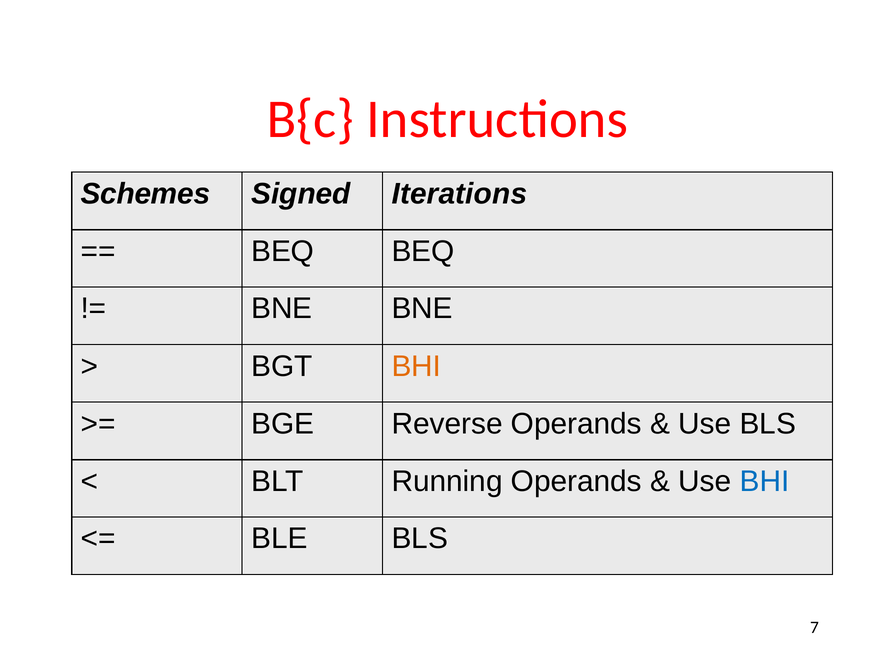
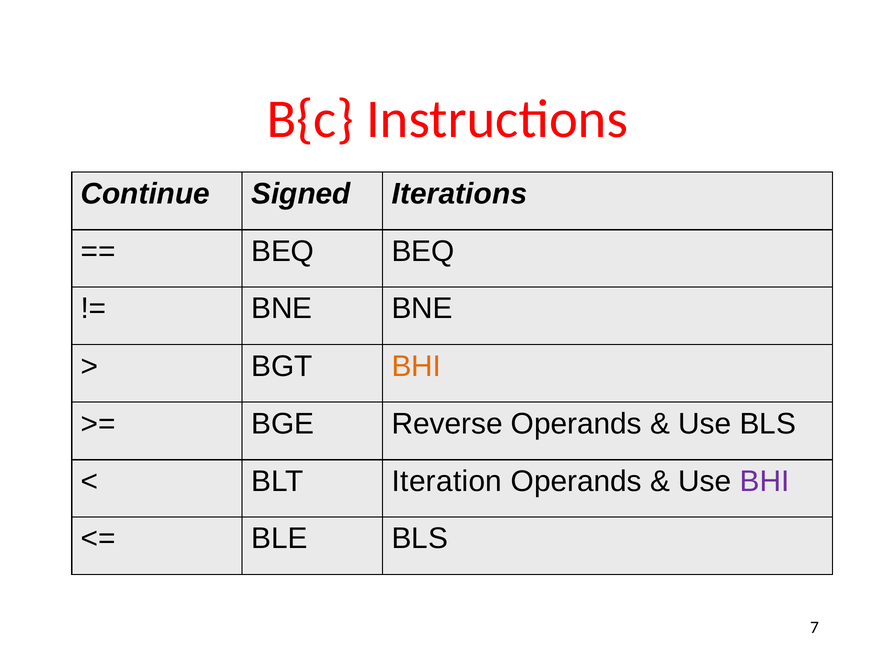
Schemes: Schemes -> Continue (145, 194)
Running: Running -> Iteration (447, 482)
BHI colour: blue -> purple (764, 482)
